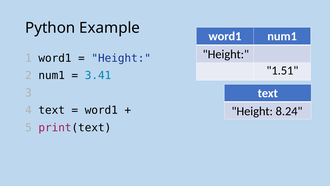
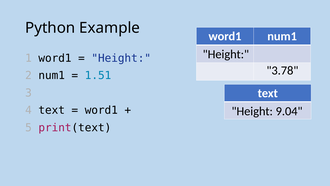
1.51: 1.51 -> 3.78 (282, 70)
3.41: 3.41 -> 1.51 (98, 75)
8.24: 8.24 -> 9.04 (289, 111)
